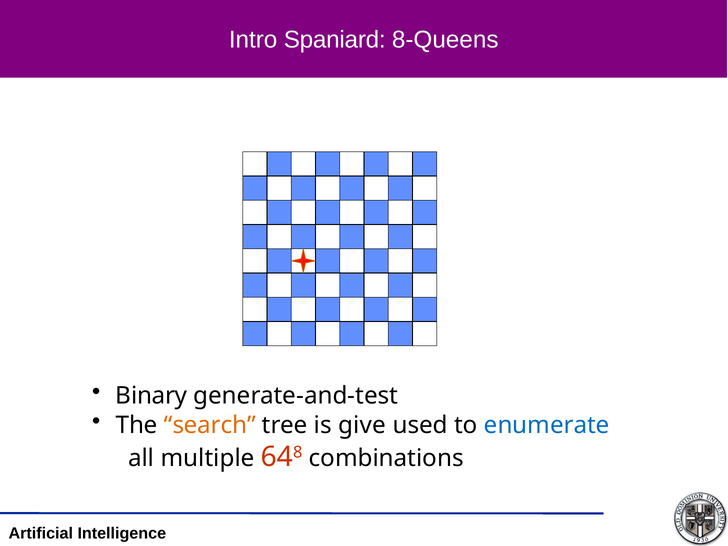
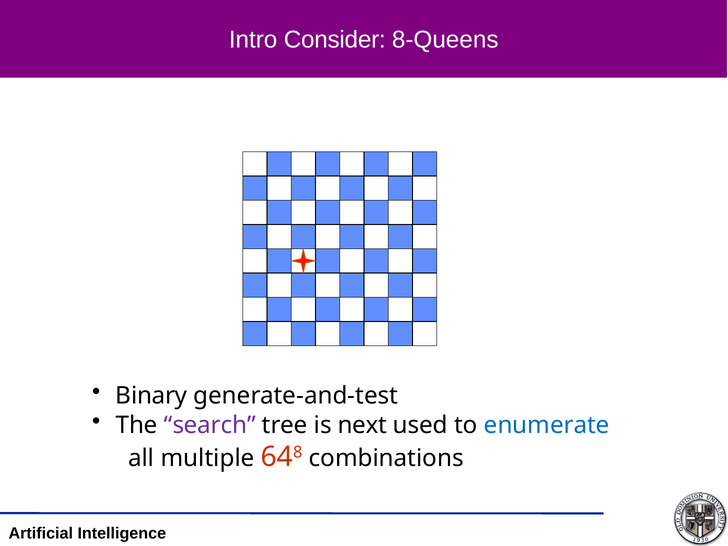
Spaniard: Spaniard -> Consider (335, 40)
search colour: orange -> purple (210, 425)
give: give -> next (362, 425)
